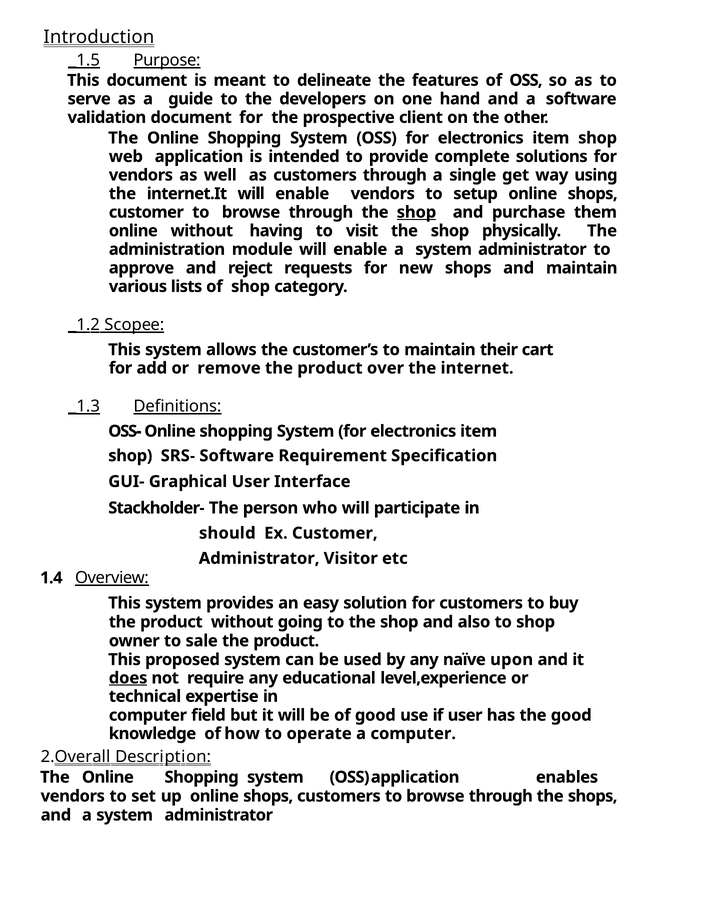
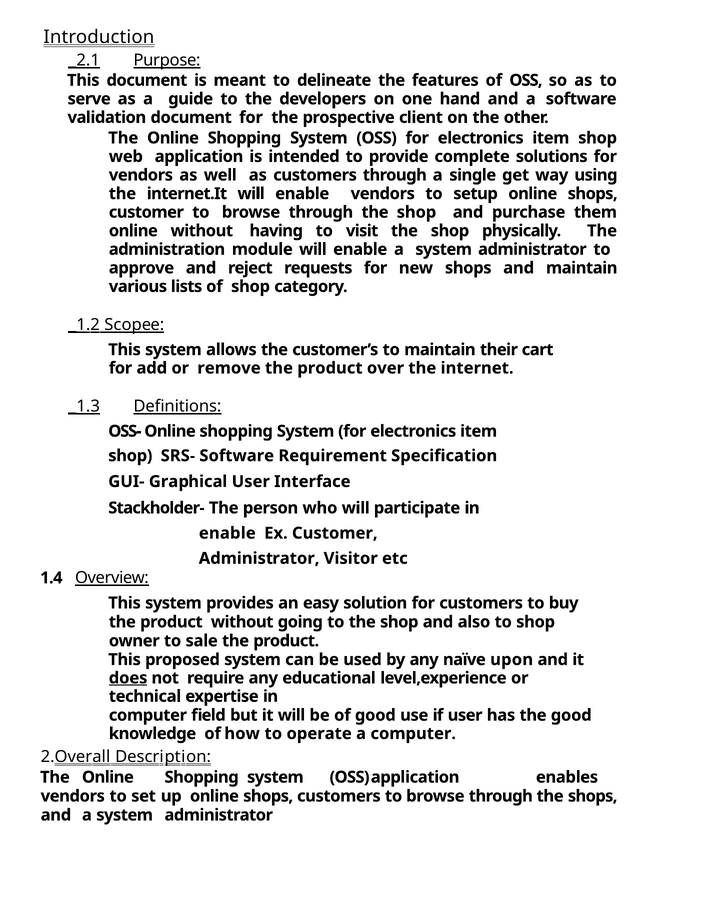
1.5: 1.5 -> 2.1 (88, 60)
shop underline: present -> none (416, 212)
should: should -> enable (227, 533)
